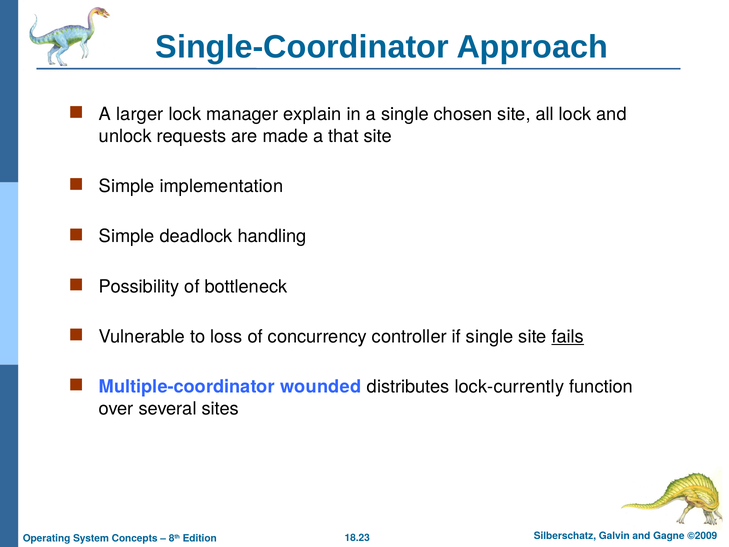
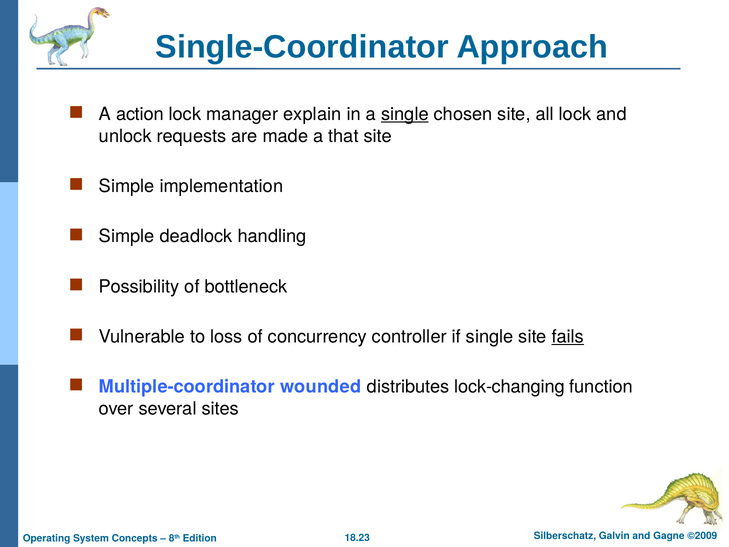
larger: larger -> action (140, 114)
single underline: none -> present (405, 114)
lock-currently: lock-currently -> lock-changing (510, 387)
